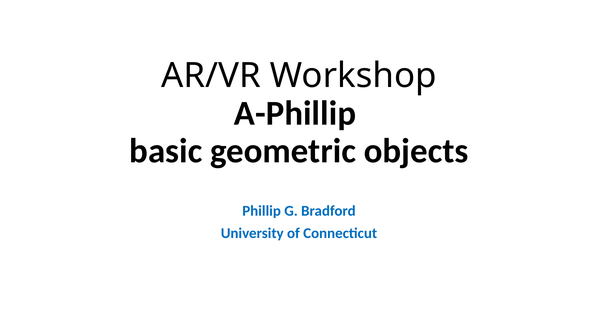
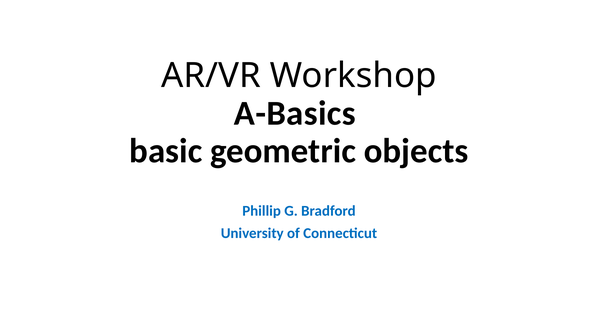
A-Phillip: A-Phillip -> A-Basics (295, 114)
